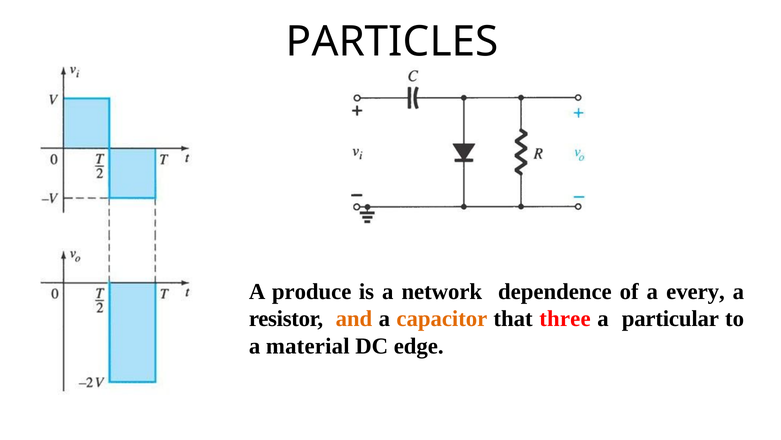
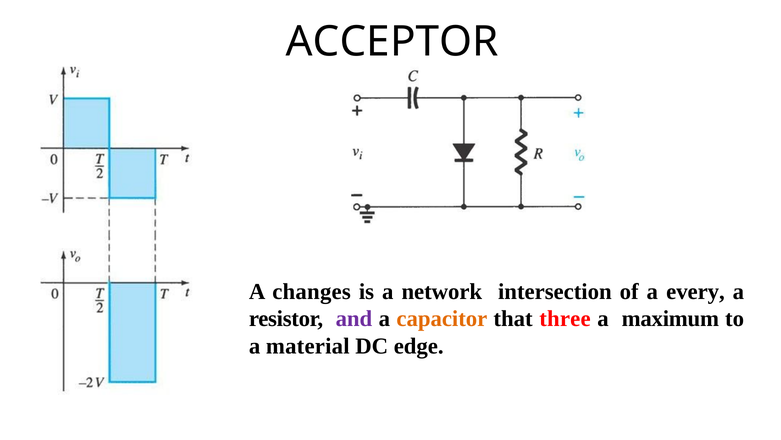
PARTICLES: PARTICLES -> ACCEPTOR (392, 42)
produce: produce -> changes (312, 291)
dependence: dependence -> intersection (555, 291)
and colour: orange -> purple (354, 318)
particular: particular -> maximum (670, 318)
